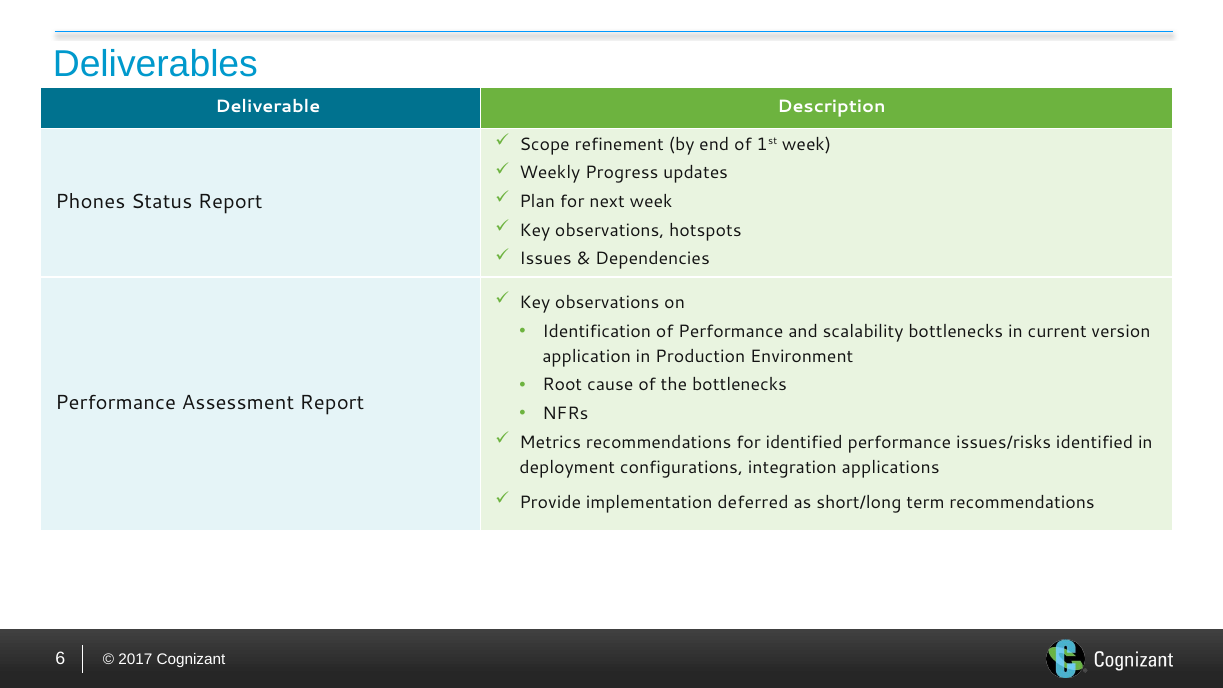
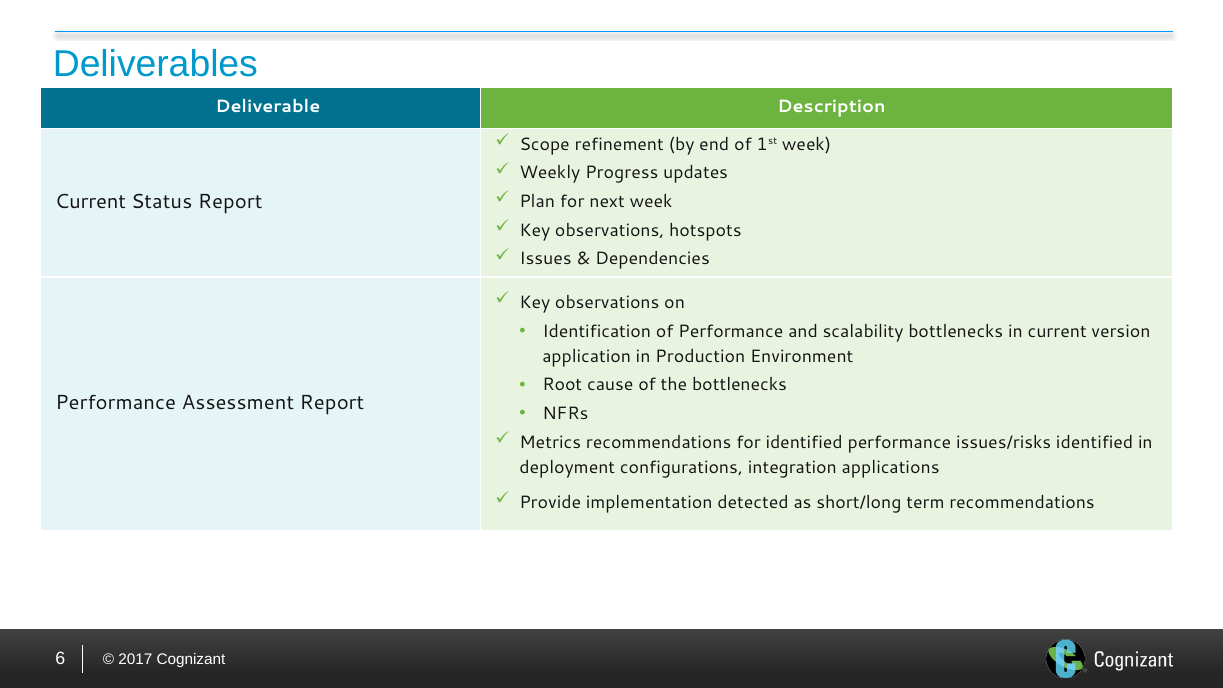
Phones: Phones -> Current (90, 202)
deferred: deferred -> detected (753, 503)
